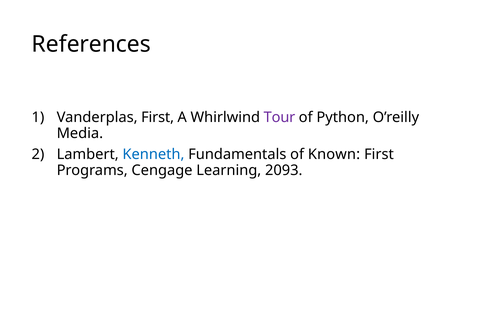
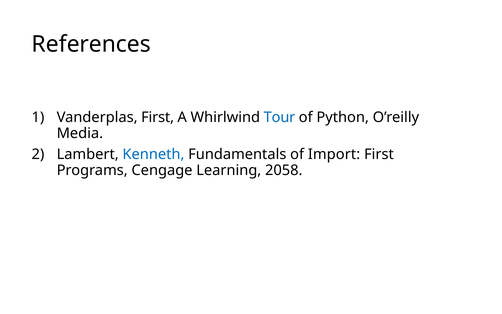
Tour colour: purple -> blue (279, 117)
Known: Known -> Import (334, 154)
2093: 2093 -> 2058 (284, 170)
